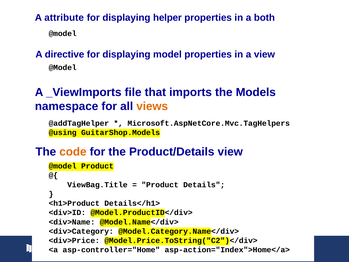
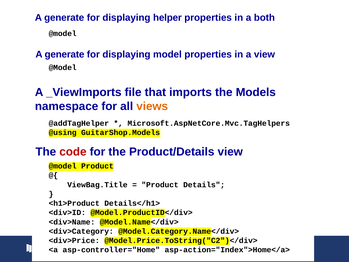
attribute: attribute -> generate (64, 18)
directive: directive -> generate (65, 54)
code colour: orange -> red (73, 152)
